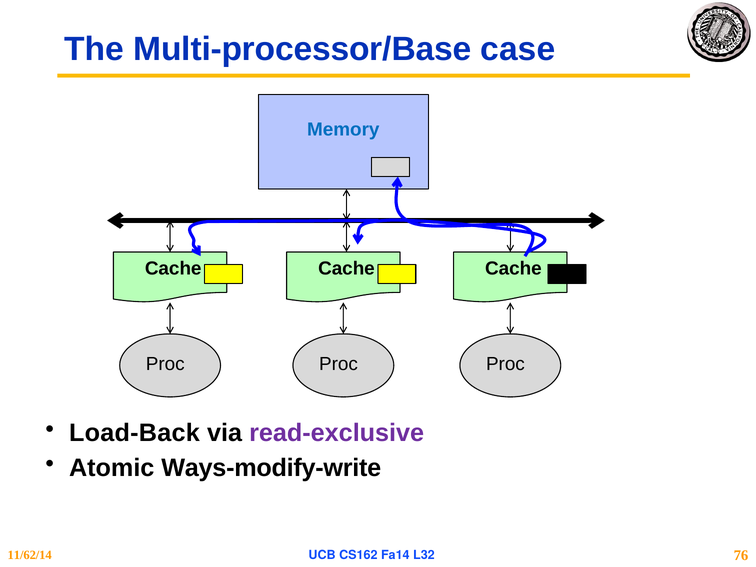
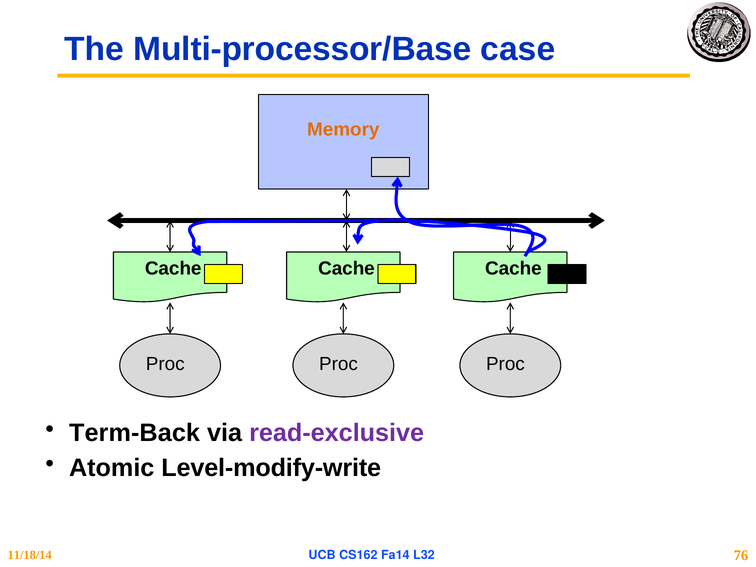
Memory colour: blue -> orange (343, 130)
Load-Back: Load-Back -> Term-Back (135, 433)
Ways-modify-write: Ways-modify-write -> Level-modify-write (271, 468)
11/62/14: 11/62/14 -> 11/18/14 (30, 555)
